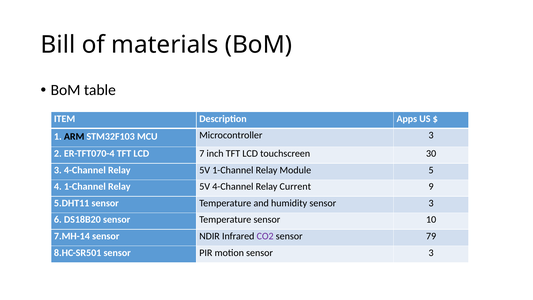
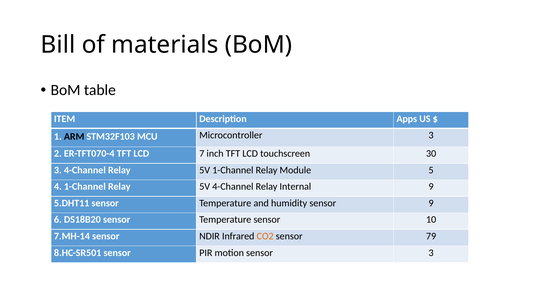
Current: Current -> Internal (295, 187)
humidity sensor 3: 3 -> 9 (431, 203)
CO2 colour: purple -> orange (265, 236)
